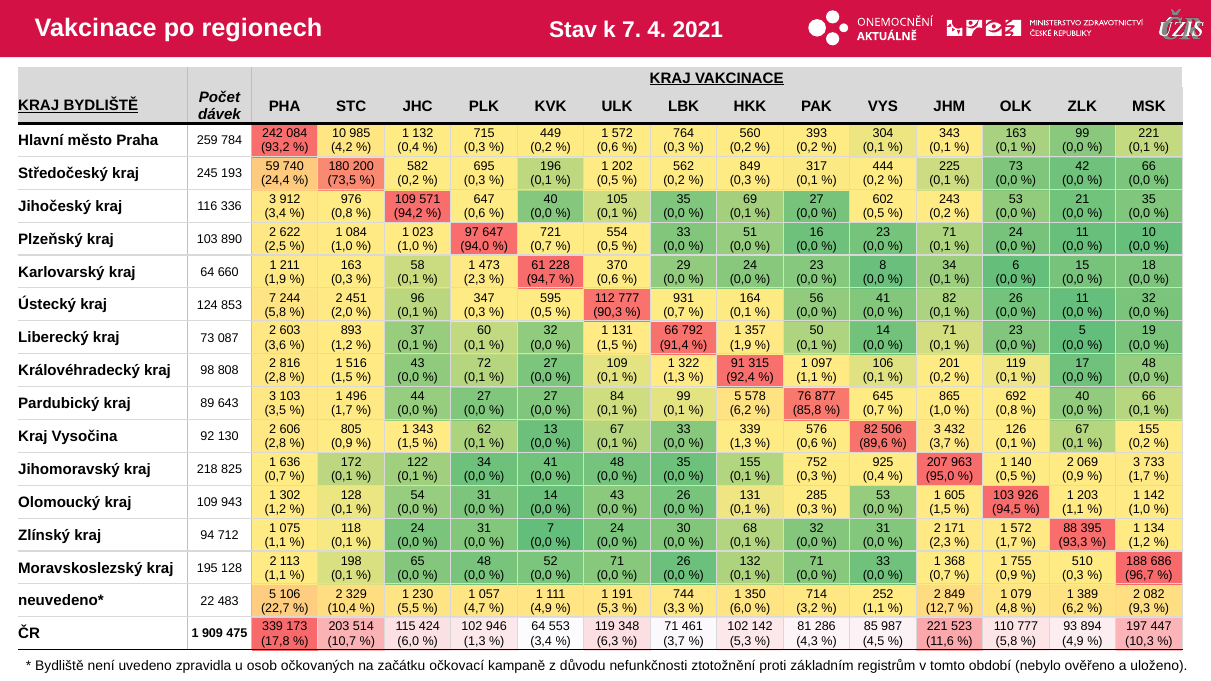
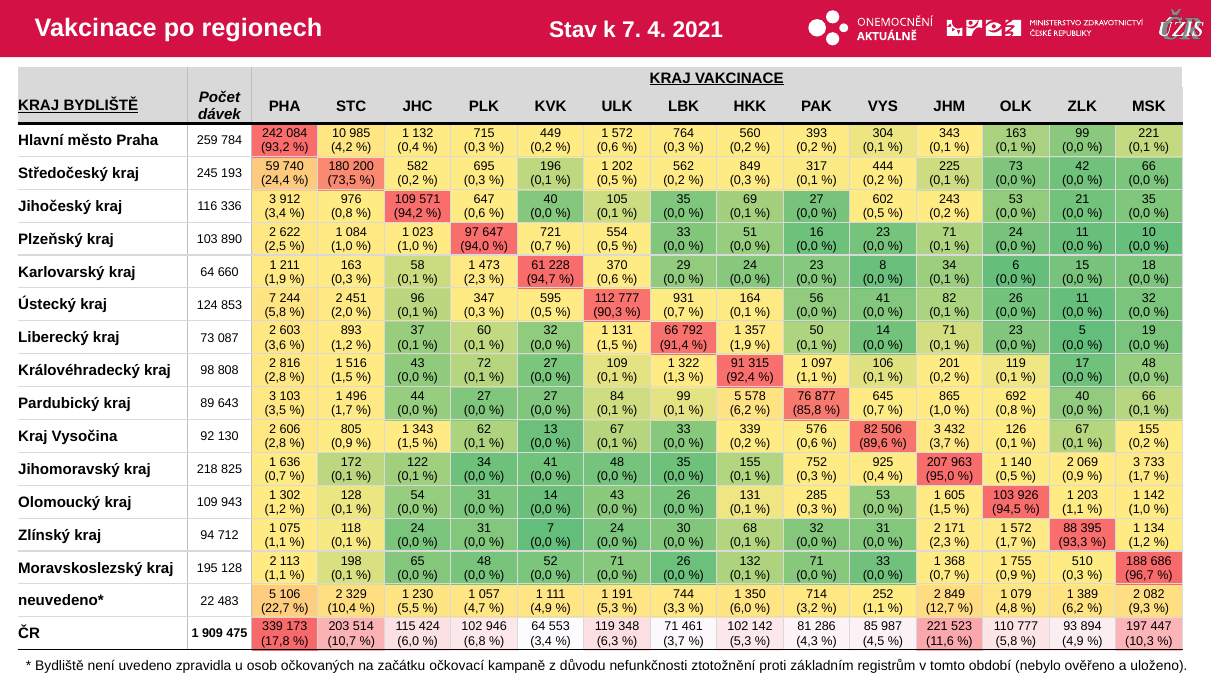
1,3: 1,3 -> 0,2 (741, 444)
1,3: 1,3 -> 6,8 (475, 641)
